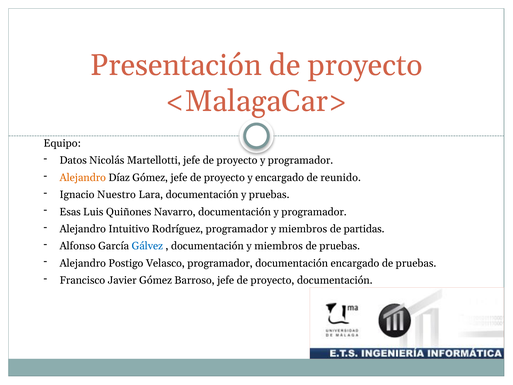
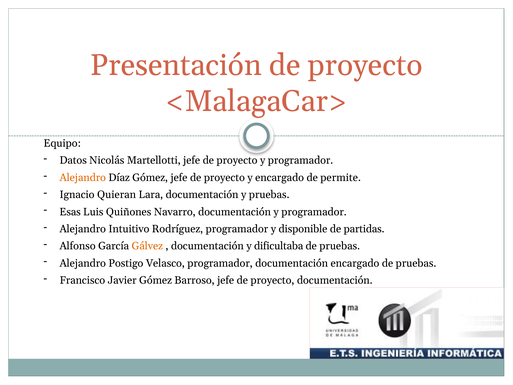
reunido: reunido -> permite (341, 177)
Nuestro: Nuestro -> Quieran (117, 195)
programador y miembros: miembros -> disponible (303, 229)
Gálvez colour: blue -> orange (147, 246)
documentación y miembros: miembros -> dificultaba (279, 246)
